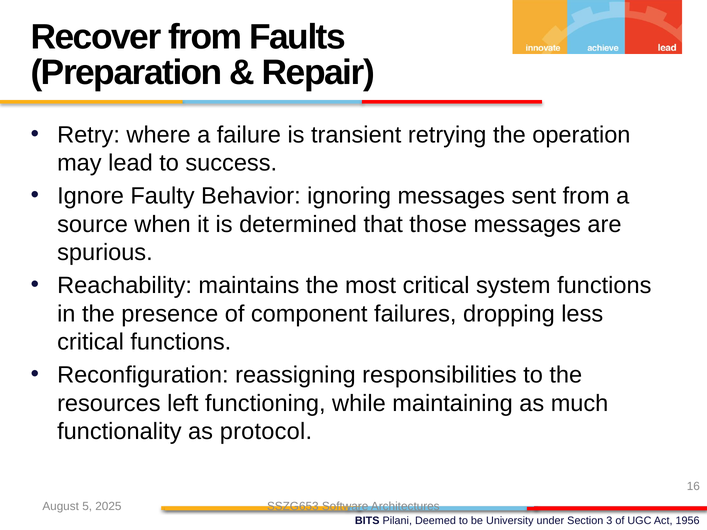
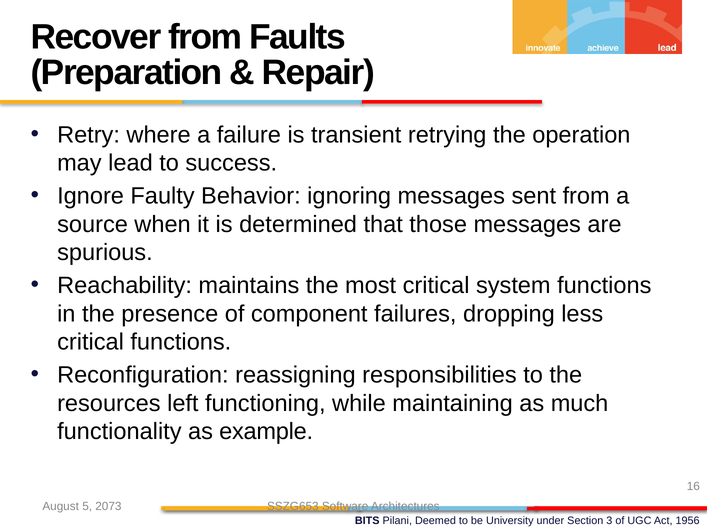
protocol: protocol -> example (266, 432)
2025: 2025 -> 2073 (108, 506)
